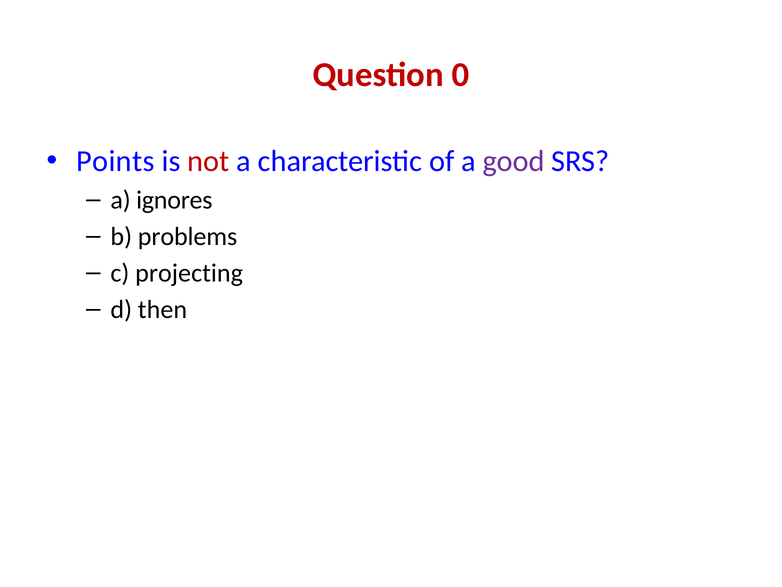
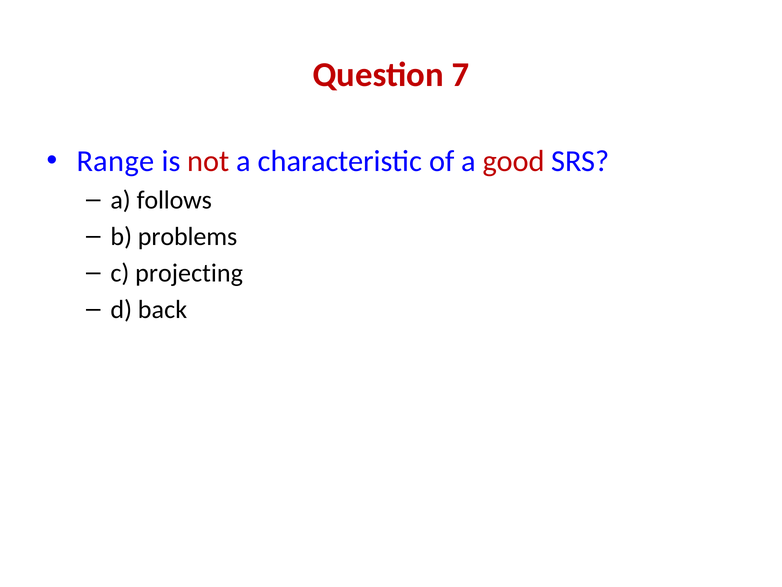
0: 0 -> 7 (460, 75)
Points: Points -> Range (115, 161)
good colour: purple -> red (514, 161)
ignores: ignores -> follows (174, 200)
then: then -> back (162, 309)
